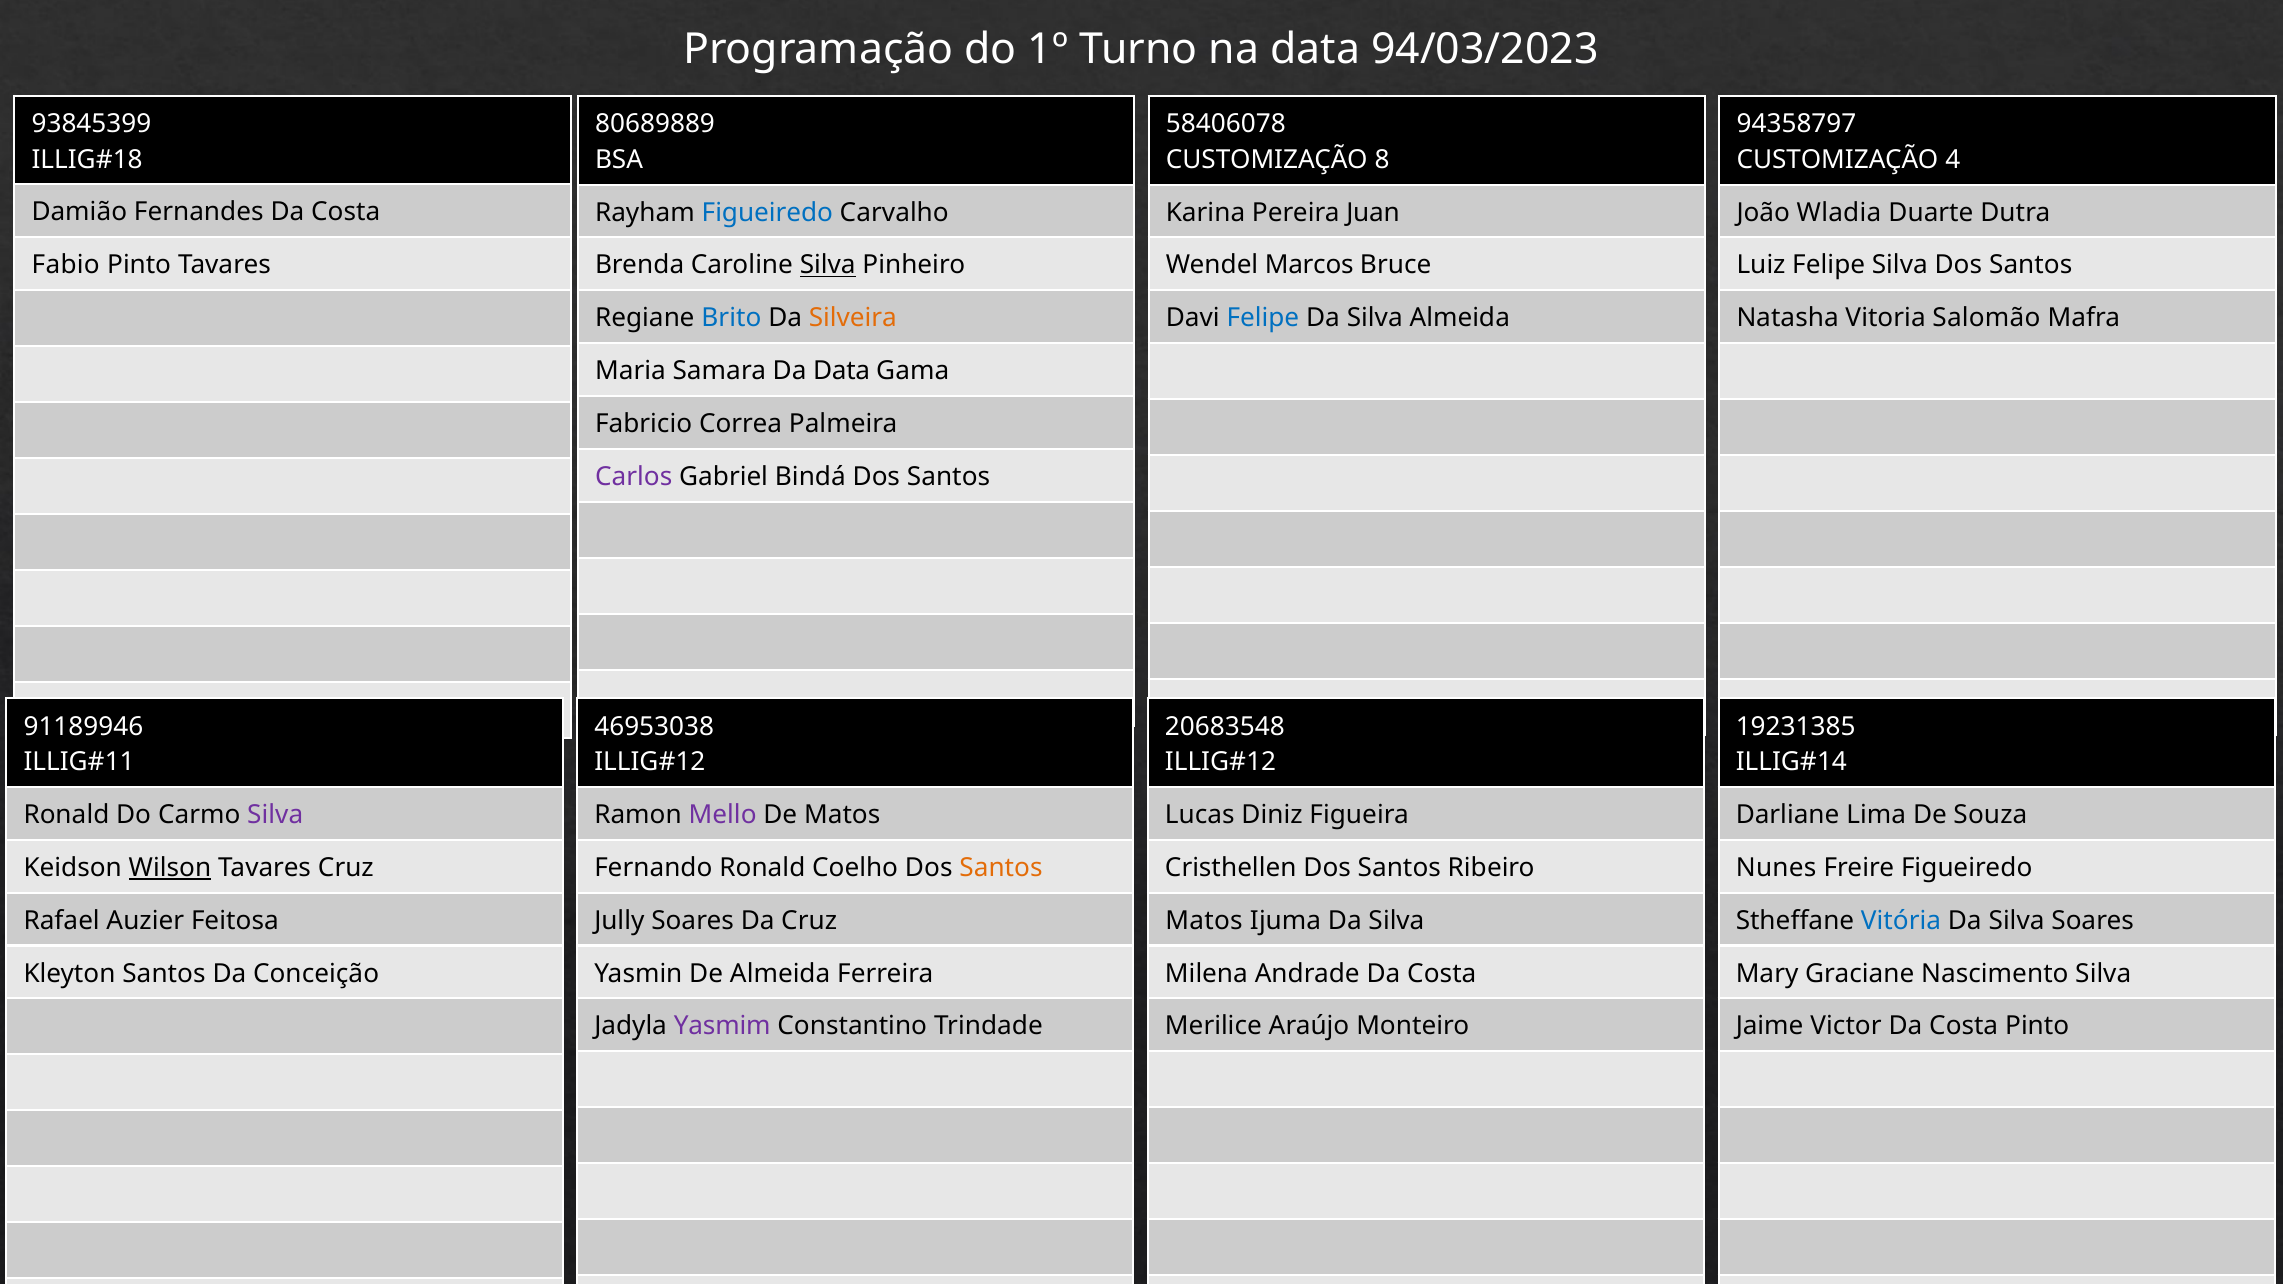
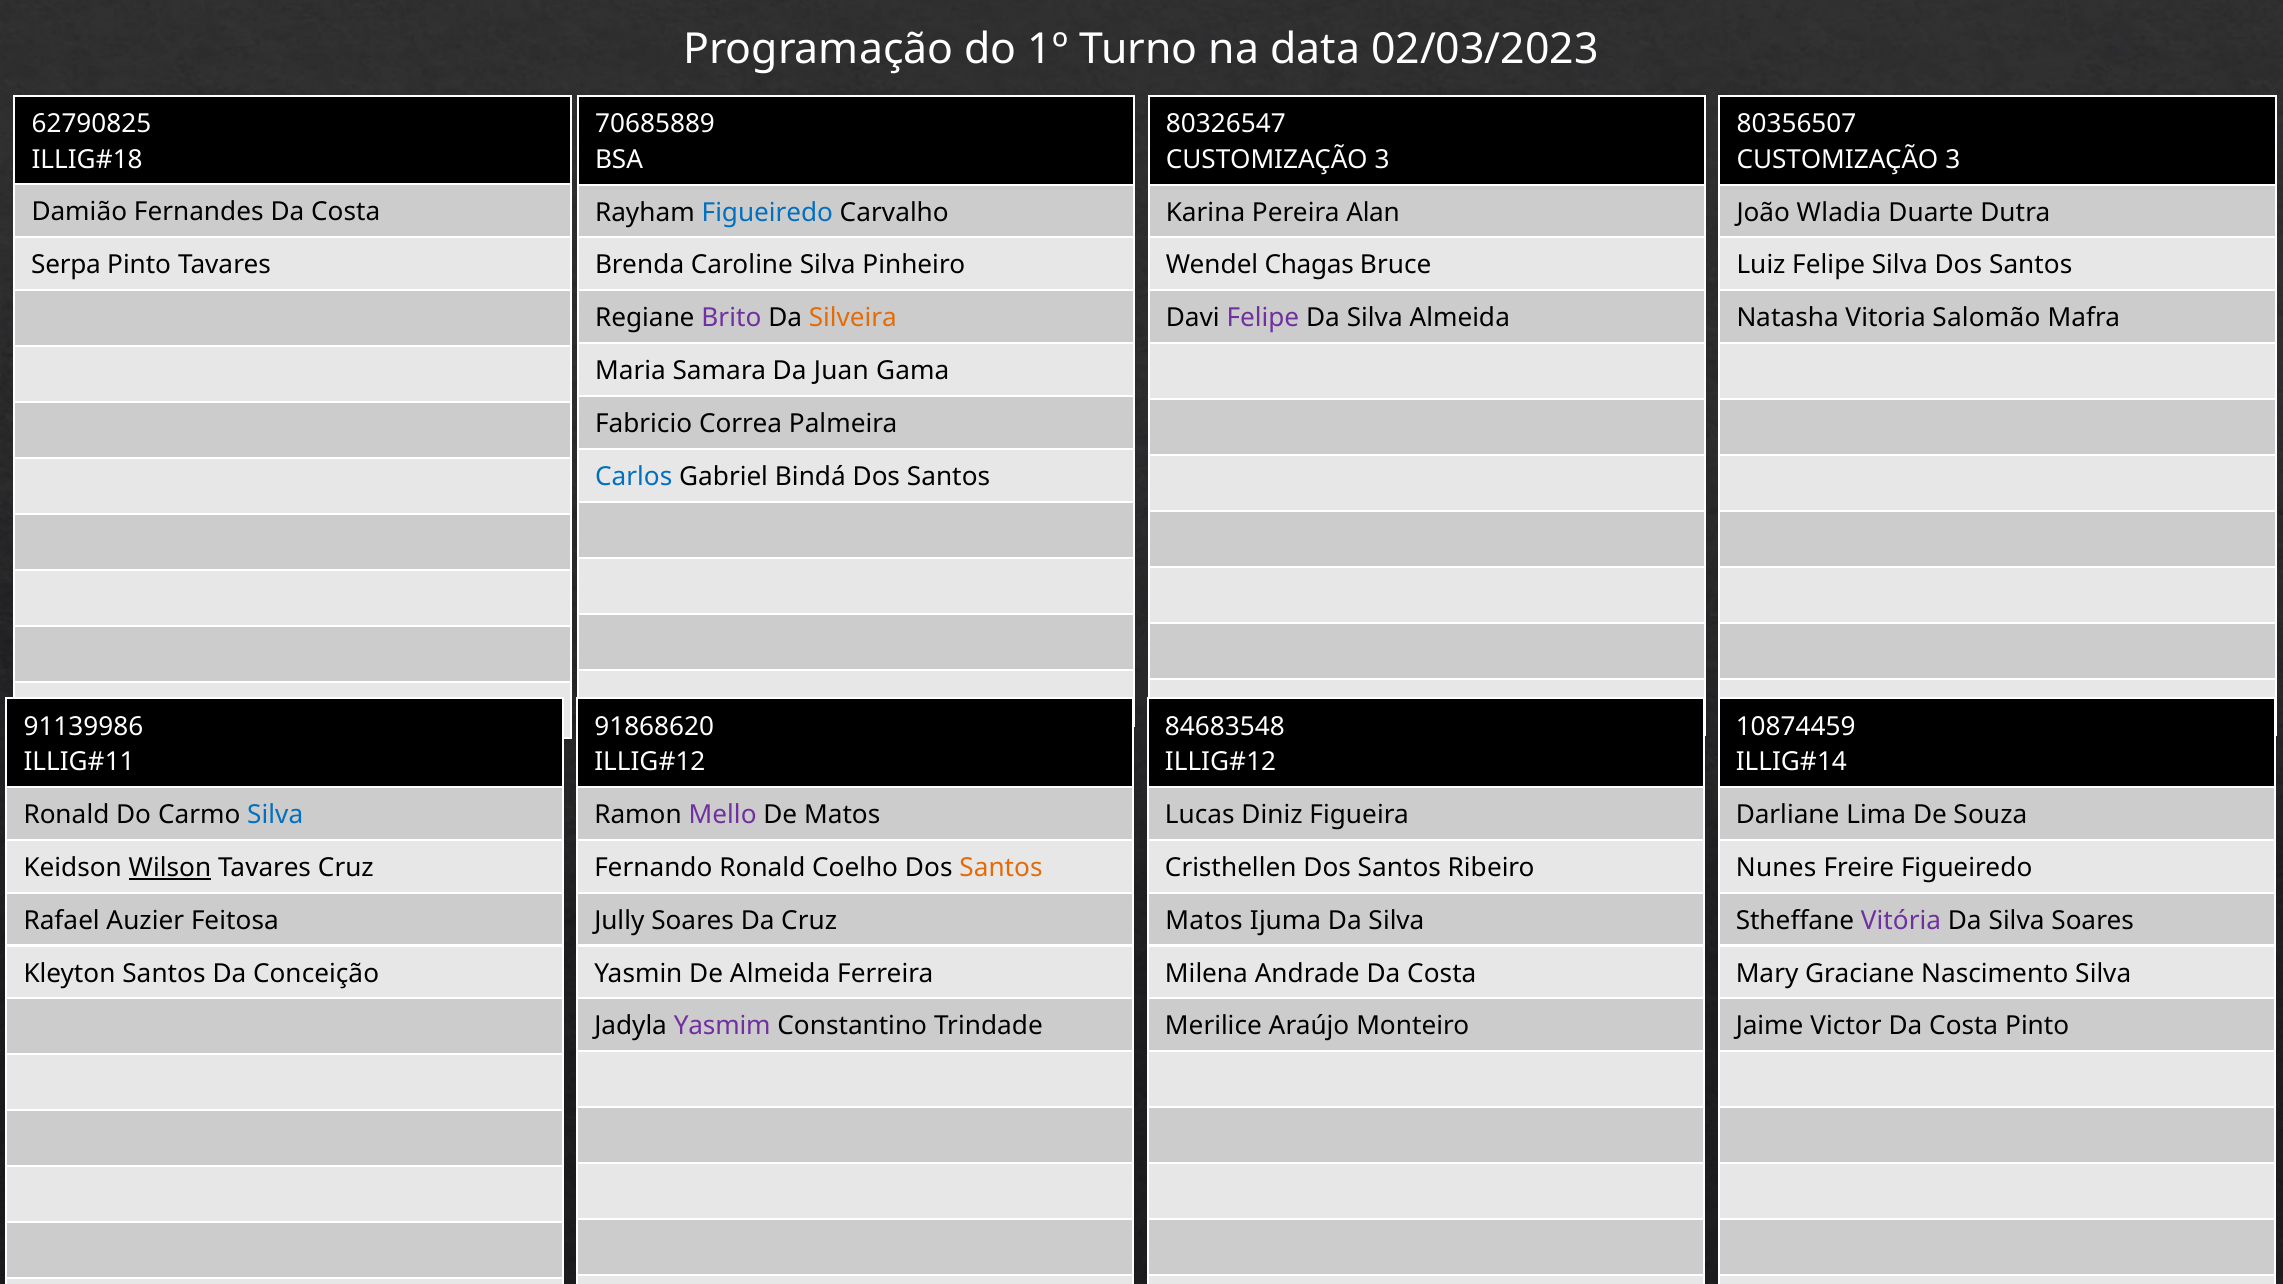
94/03/2023: 94/03/2023 -> 02/03/2023 (1485, 49)
93845399: 93845399 -> 62790825 (91, 124)
80689889: 80689889 -> 70685889 (655, 124)
58406078: 58406078 -> 80326547 (1226, 124)
94358797: 94358797 -> 80356507 (1796, 124)
8: 8 -> 3 (1382, 160)
4: 4 -> 3 (1953, 160)
Juan: Juan -> Alan (1373, 212)
Fabio: Fabio -> Serpa (66, 265)
Silva underline: present -> none (828, 265)
Marcos: Marcos -> Chagas (1309, 265)
Brito colour: blue -> purple (731, 318)
Felipe colour: blue -> purple (1263, 318)
Da Data: Data -> Juan (841, 371)
Carlos colour: purple -> blue (634, 477)
91189946: 91189946 -> 91139986 (83, 726)
46953038: 46953038 -> 91868620 (654, 726)
20683548: 20683548 -> 84683548 (1225, 726)
19231385: 19231385 -> 10874459 (1796, 726)
Silva colour: purple -> blue (275, 815)
Vitória colour: blue -> purple (1901, 921)
